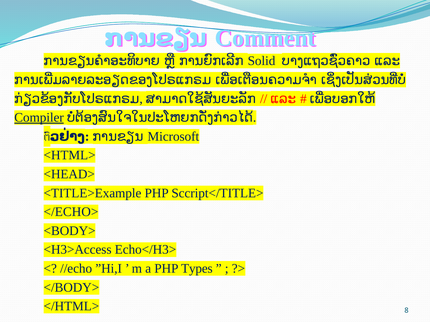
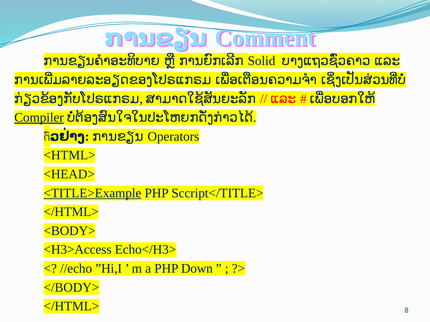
Microsoft: Microsoft -> Operators (173, 137)
<TITLE>Example underline: none -> present (92, 193)
</ECHO>: </ECHO> -> </HTML> (71, 212)
Types: Types -> Down (197, 269)
